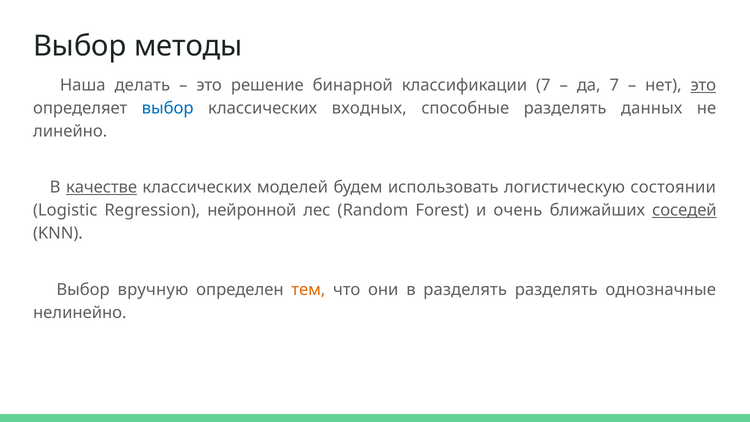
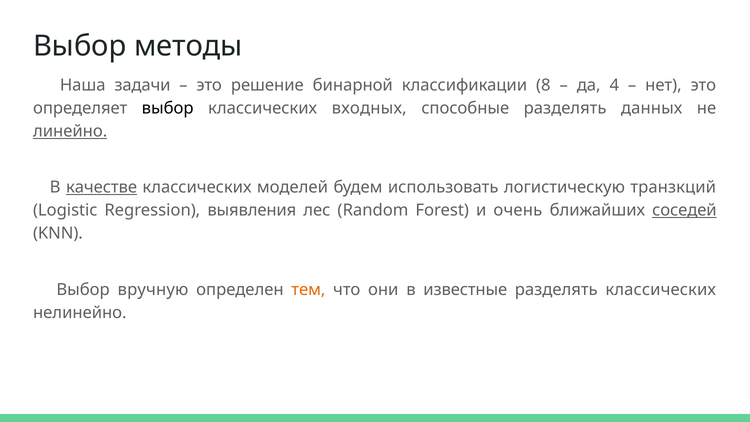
делать: делать -> задачи (142, 85)
классификации 7: 7 -> 8 (543, 85)
да 7: 7 -> 4 (614, 85)
это underline: present -> none (703, 85)
выбор colour: blue -> black (168, 108)
линейно underline: none -> present (70, 131)
состоянии: состоянии -> транзкций (673, 187)
нейронной: нейронной -> выявления (252, 210)
в разделять: разделять -> известные (465, 290)
разделять однозначные: однозначные -> классических (661, 290)
